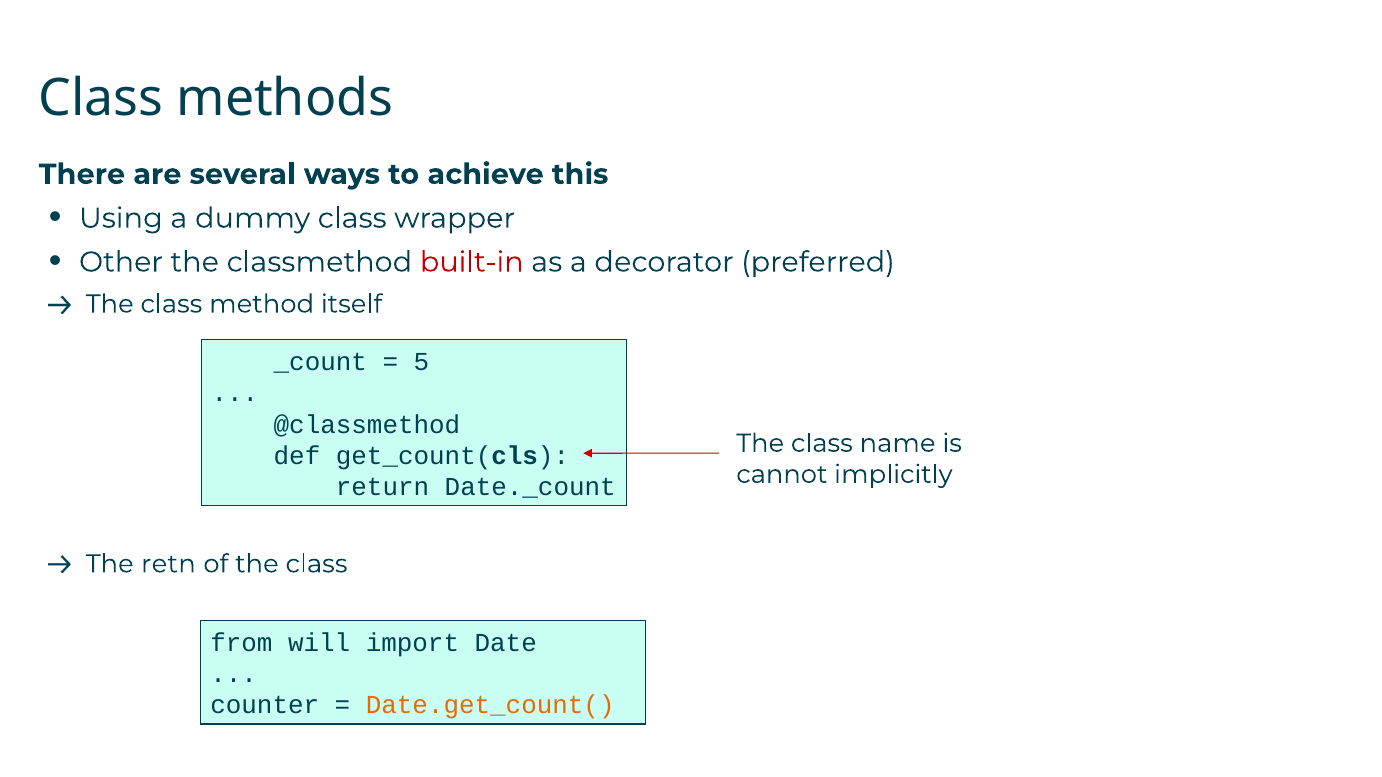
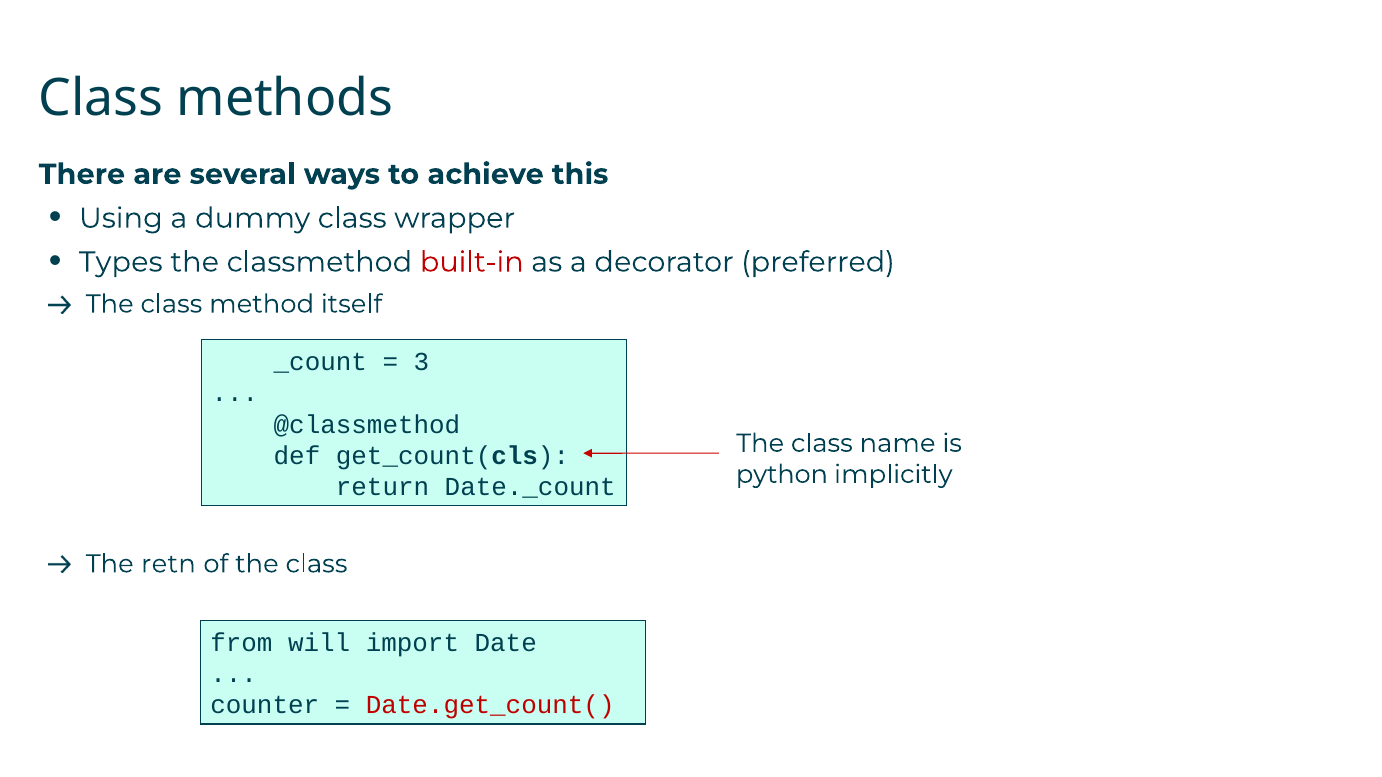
Other: Other -> Types (121, 262)
5: 5 -> 3 (421, 363)
cannot: cannot -> python (782, 475)
Date.get_count( colour: orange -> red (490, 706)
